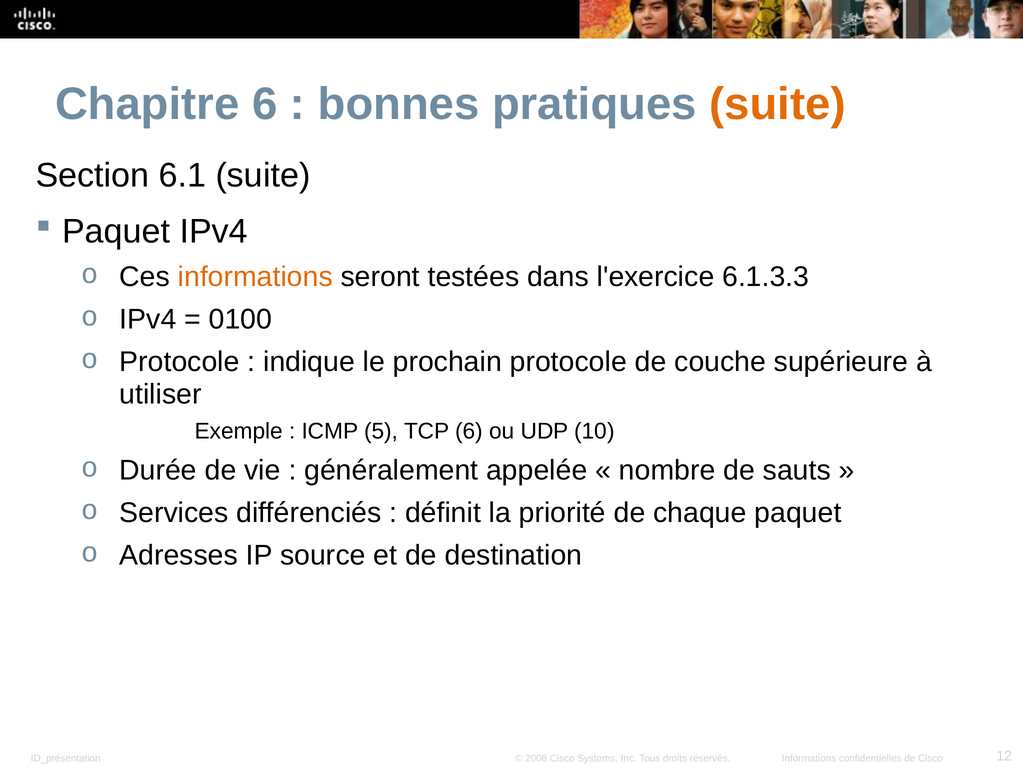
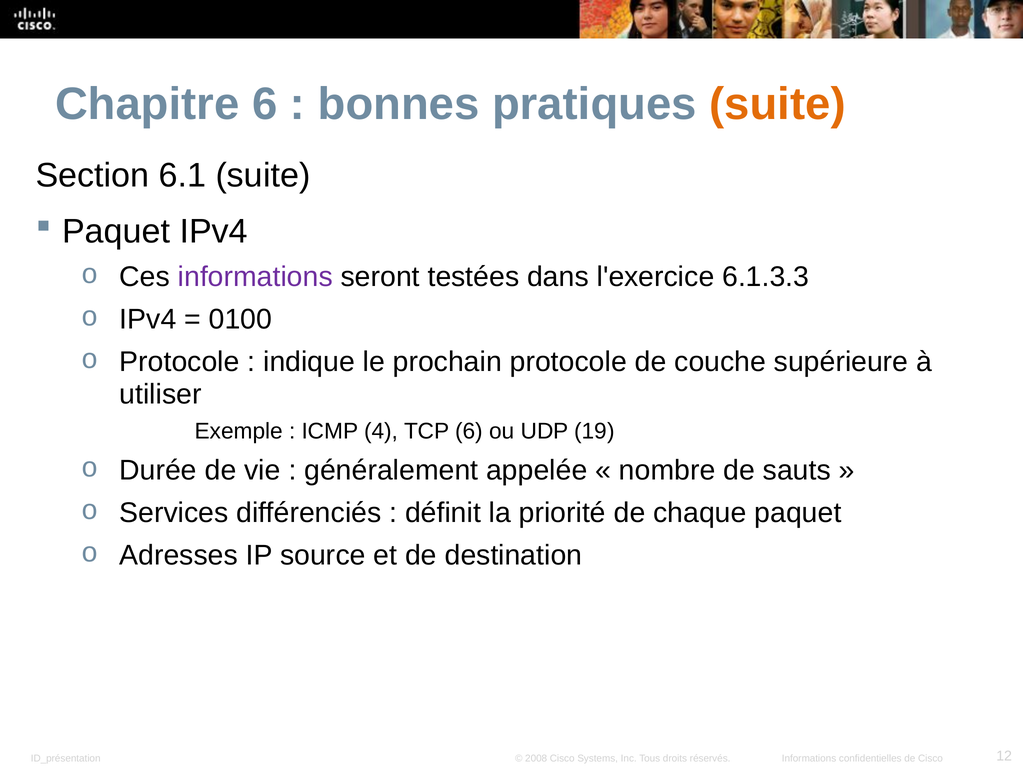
informations colour: orange -> purple (255, 277)
5: 5 -> 4 (381, 431)
10: 10 -> 19 (594, 431)
